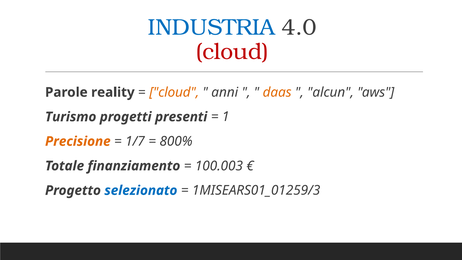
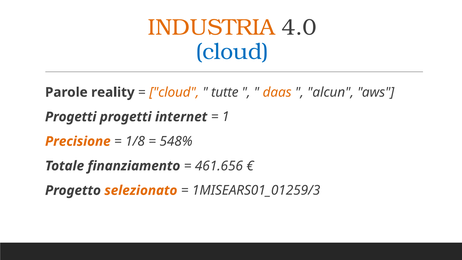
INDUSTRIA colour: blue -> orange (211, 27)
cloud colour: red -> blue (232, 52)
anni: anni -> tutte (225, 92)
Turismo: Turismo -> Progetti (71, 117)
presenti: presenti -> internet (181, 117)
1/7: 1/7 -> 1/8 (135, 141)
800%: 800% -> 548% (176, 141)
100.003: 100.003 -> 461.656 (219, 166)
selezionato colour: blue -> orange (141, 190)
